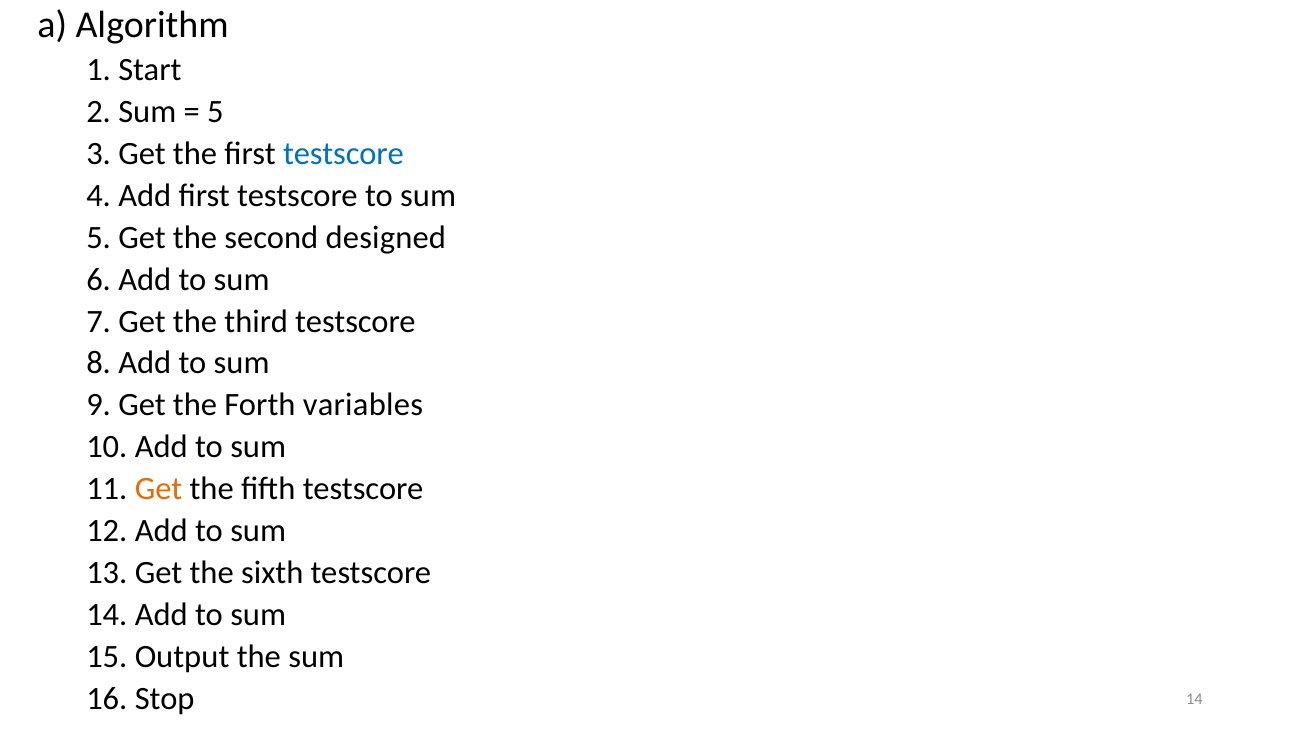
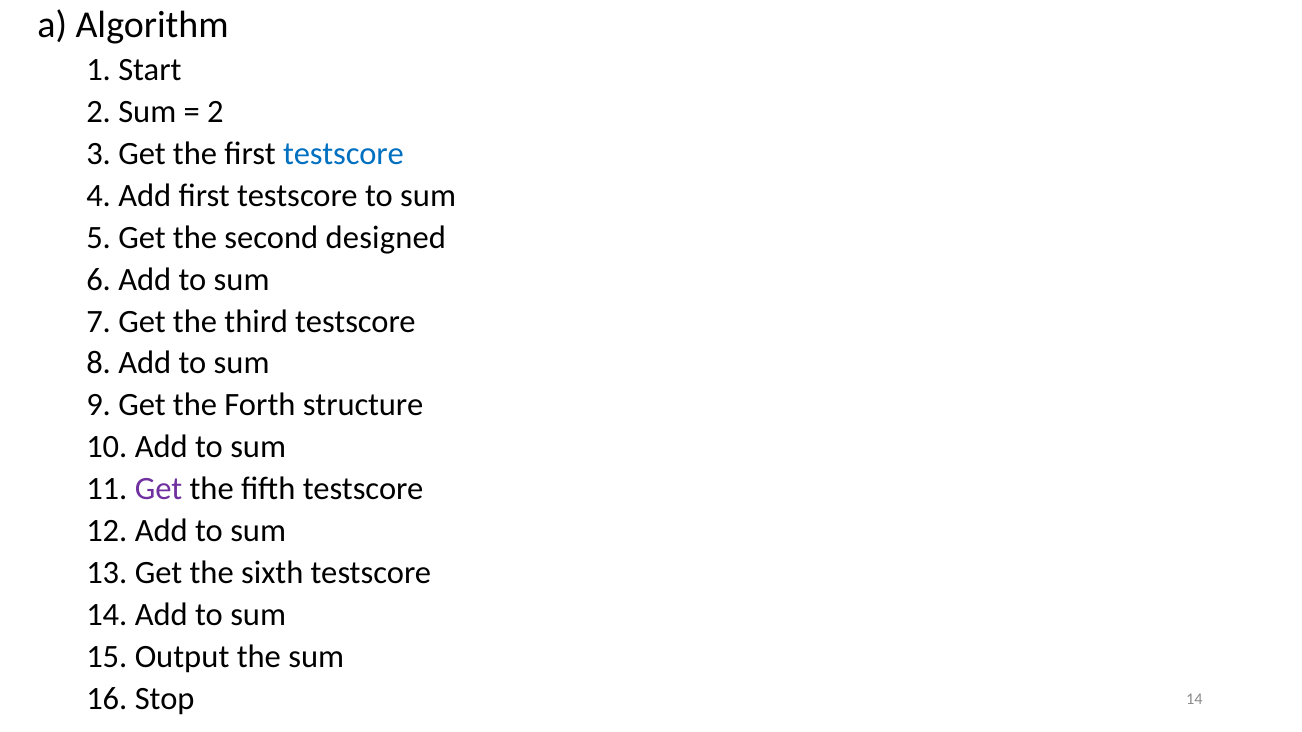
5: 5 -> 2 (215, 112)
variables: variables -> structure (363, 405)
Get colour: orange -> purple (159, 489)
